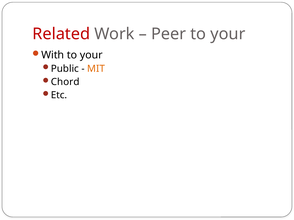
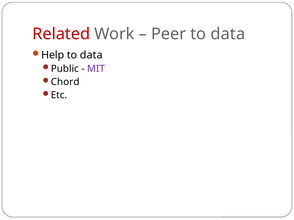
Peer to your: your -> data (228, 34)
With: With -> Help (53, 55)
your: your -> data (91, 55)
MIT colour: orange -> purple (96, 69)
